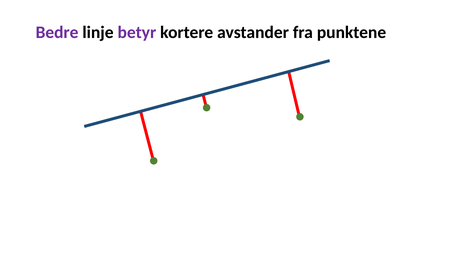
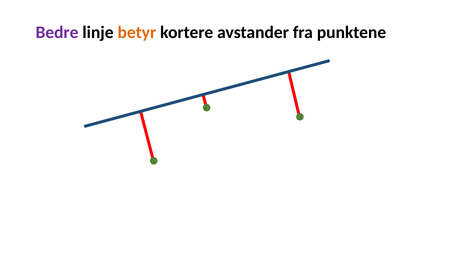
betyr colour: purple -> orange (137, 32)
